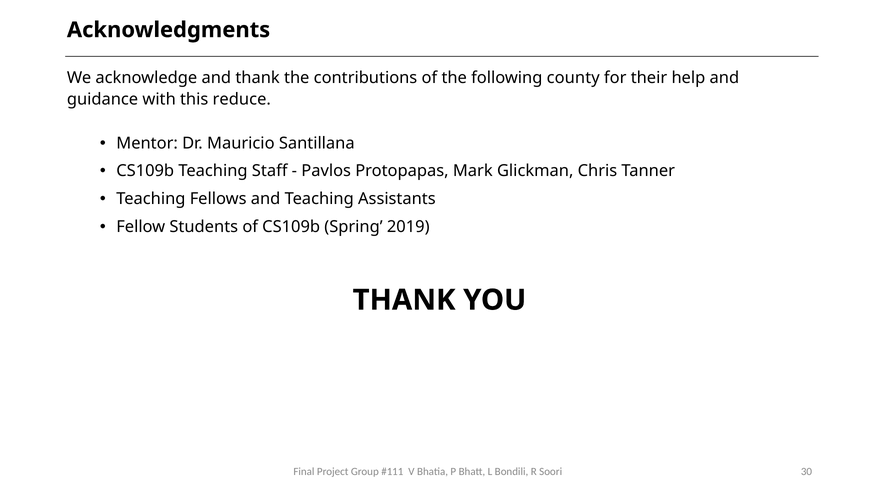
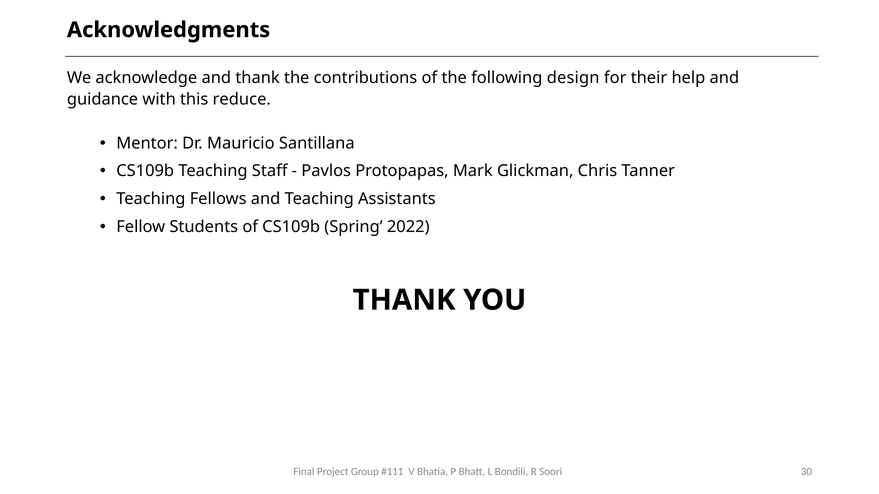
county: county -> design (573, 78)
2019: 2019 -> 2022 (408, 227)
